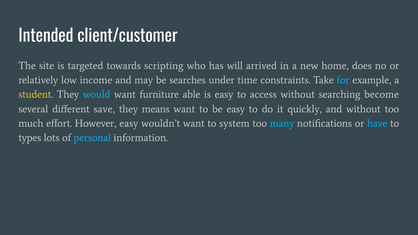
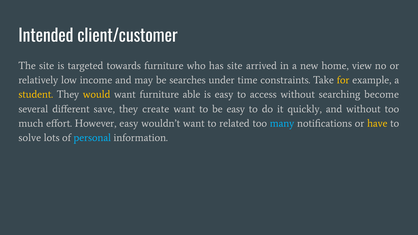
towards scripting: scripting -> furniture (164, 66)
has will: will -> site (235, 66)
does: does -> view (362, 66)
for colour: light blue -> yellow (343, 80)
would colour: light blue -> yellow (97, 95)
means: means -> create (156, 109)
system: system -> related (234, 123)
have colour: light blue -> yellow (377, 123)
types: types -> solve (30, 138)
